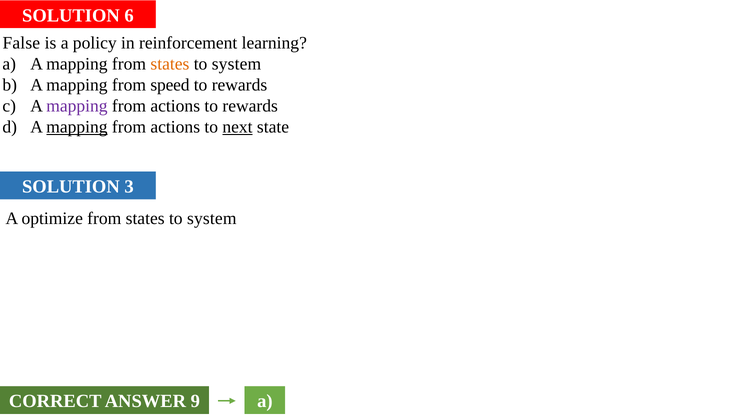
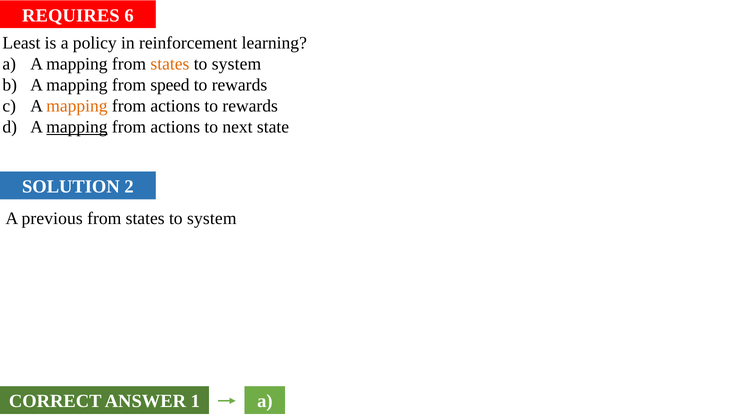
SOLUTION: SOLUTION -> REQUIRES (71, 16)
False: False -> Least (21, 43)
mapping colour: purple -> orange (77, 106)
next underline: present -> none (237, 127)
3: 3 -> 2 (129, 187)
optimize: optimize -> previous (52, 219)
9: 9 -> 1 (195, 401)
